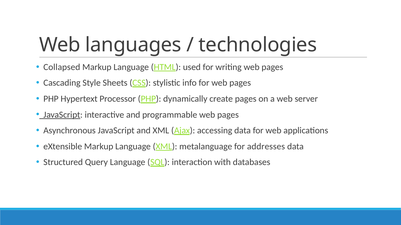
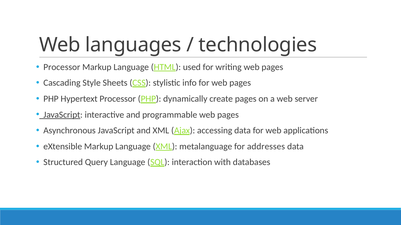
Collapsed: Collapsed -> Processor (62, 67)
